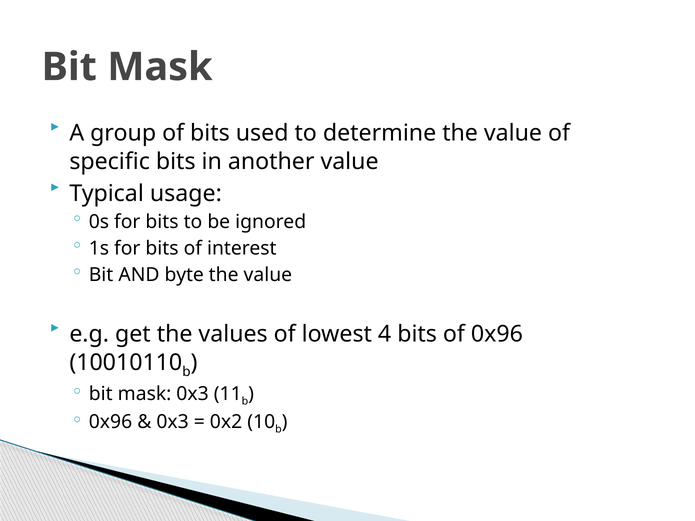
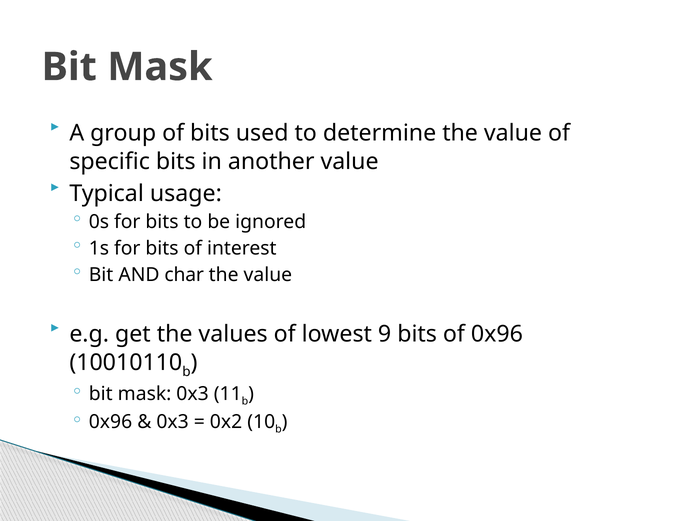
byte: byte -> char (184, 275)
4: 4 -> 9 (385, 334)
